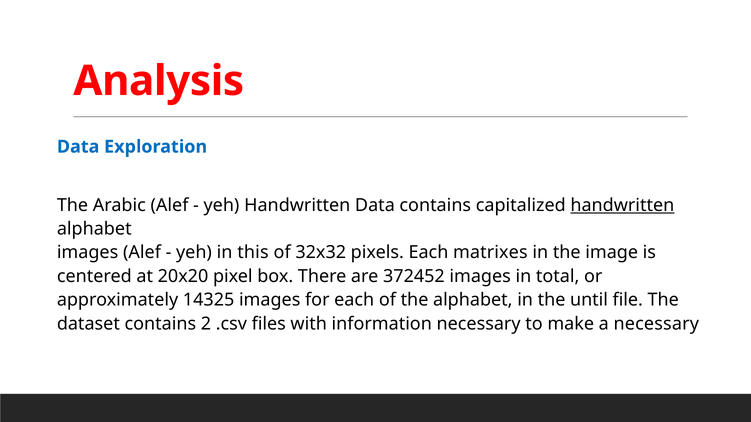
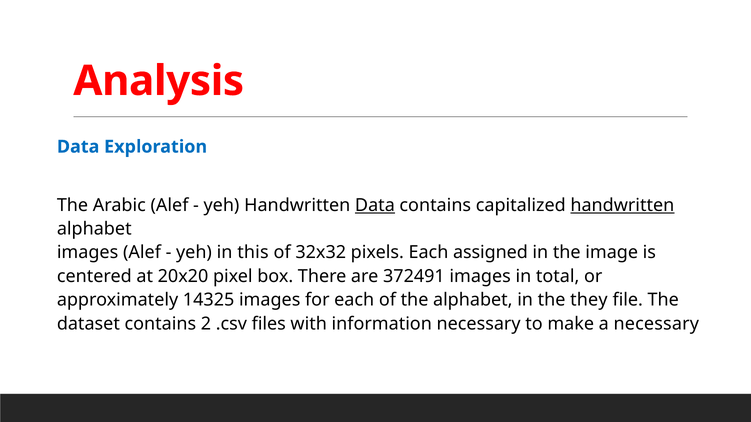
Data underline: none -> present (375, 205)
matrixes: matrixes -> assigned (490, 253)
372452: 372452 -> 372491 (414, 276)
until: until -> they (589, 300)
